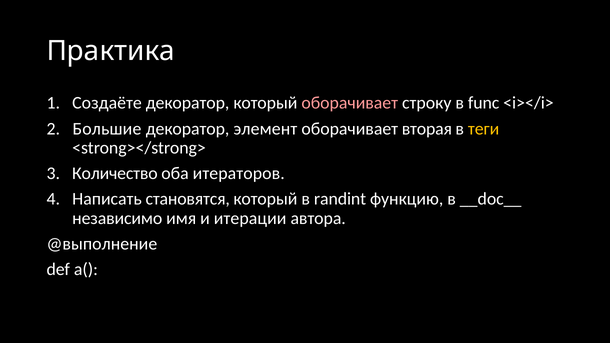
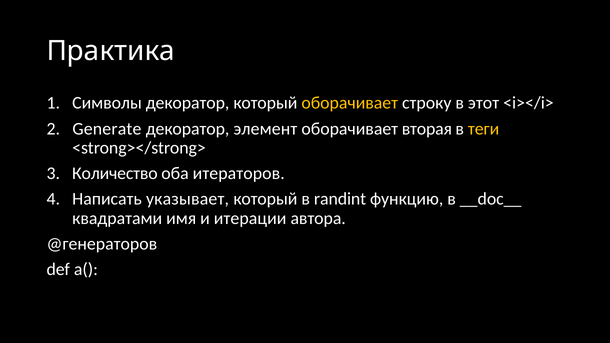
Создаёте: Создаёте -> Символы (107, 103)
оборачивает colour: pink -> yellow (350, 103)
func: func -> этот (484, 103)
Большие: Большие -> Generate (107, 129)
становятся: становятся -> указывает (188, 199)
независимо: независимо -> квадратами (117, 218)
@выполнение: @выполнение -> @генераторов (102, 244)
